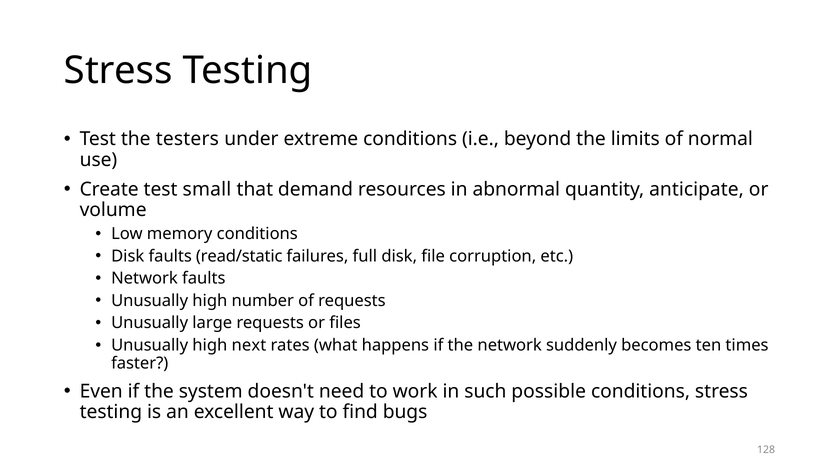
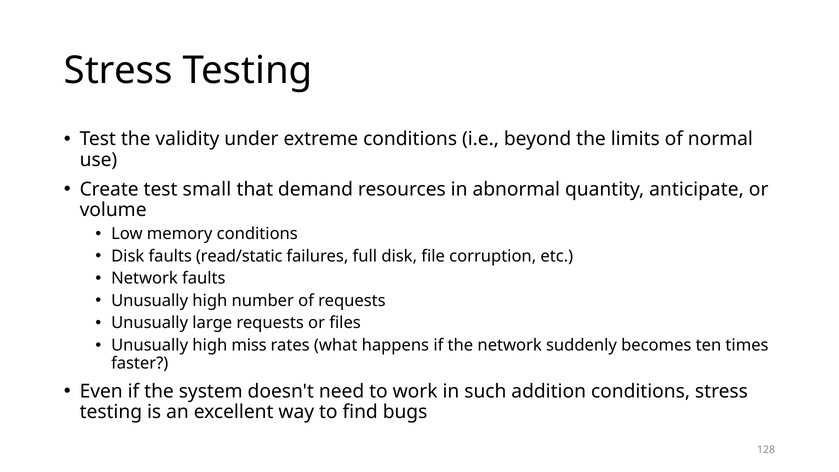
testers: testers -> validity (187, 139)
next: next -> miss (249, 345)
possible: possible -> addition (549, 391)
